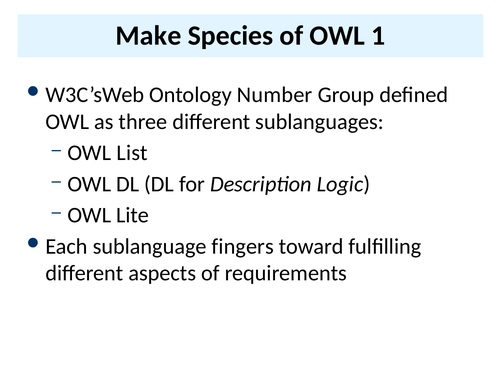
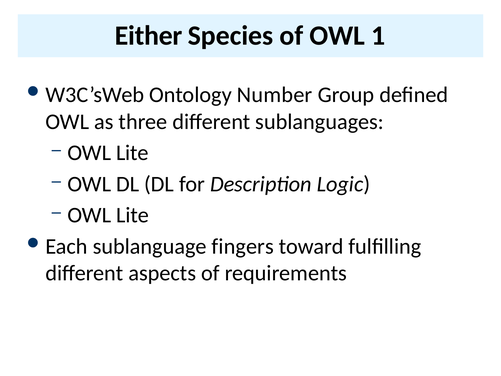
Make: Make -> Either (149, 36)
List: List -> Lite (132, 153)
